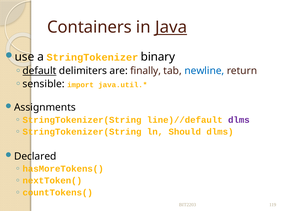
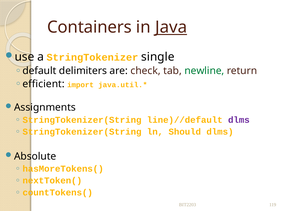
binary: binary -> single (158, 57)
default underline: present -> none (39, 71)
finally: finally -> check (146, 71)
newline colour: blue -> green (204, 71)
sensible: sensible -> efficient (44, 84)
Declared: Declared -> Absolute (35, 157)
